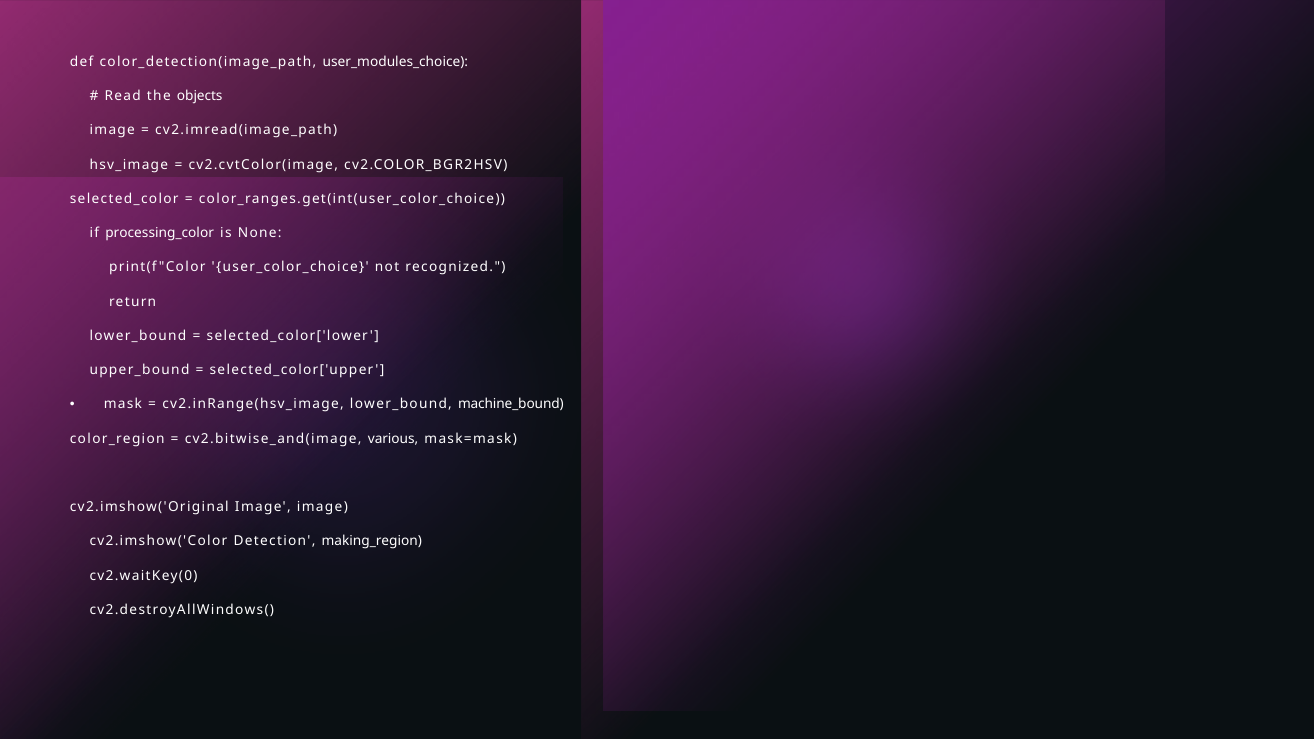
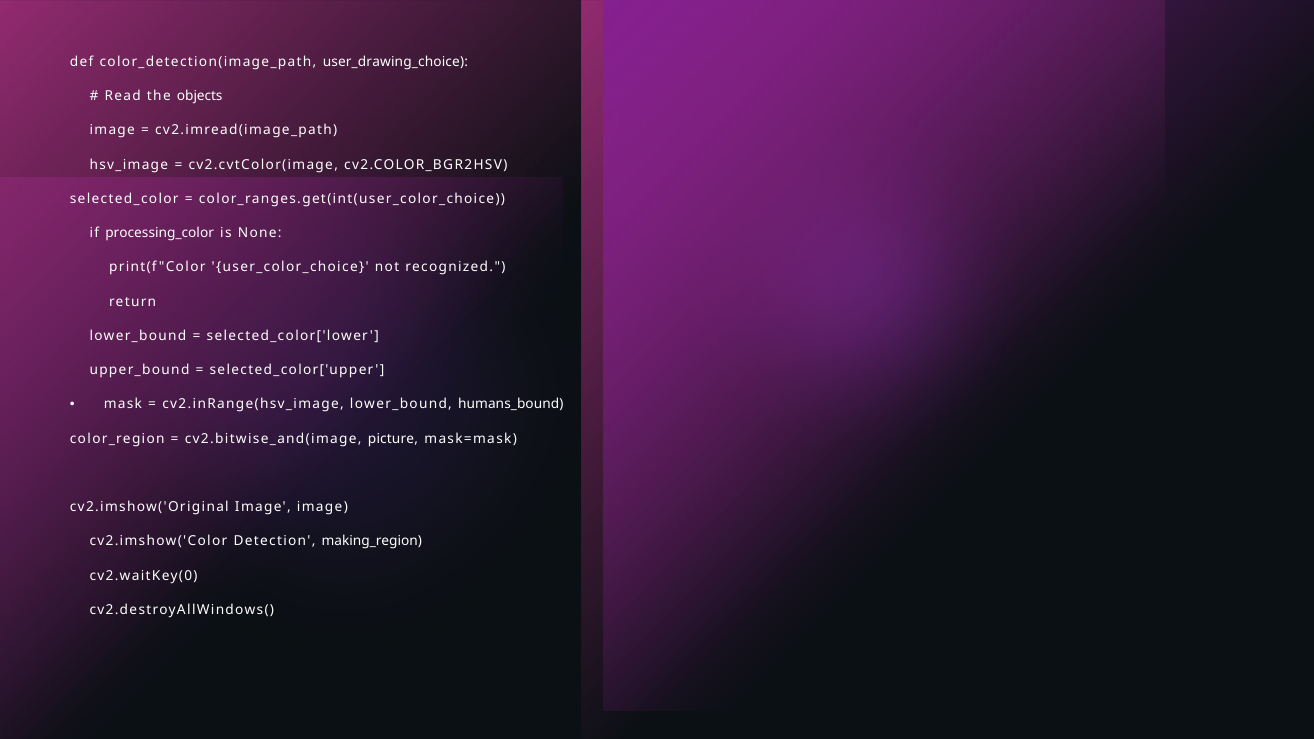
user_modules_choice: user_modules_choice -> user_drawing_choice (395, 62)
machine_bound: machine_bound -> humans_bound (511, 404)
various: various -> picture (393, 439)
